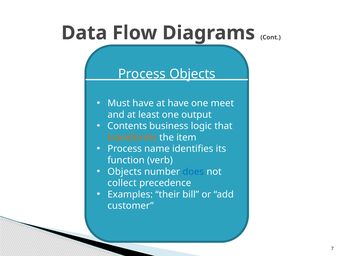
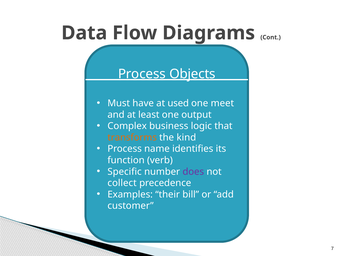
at have: have -> used (178, 104)
Contents: Contents -> Complex (127, 126)
item: item -> kind (186, 138)
Objects: Objects -> Specific (125, 172)
does colour: blue -> purple (193, 172)
